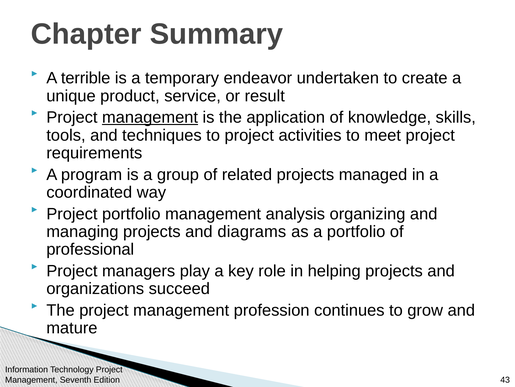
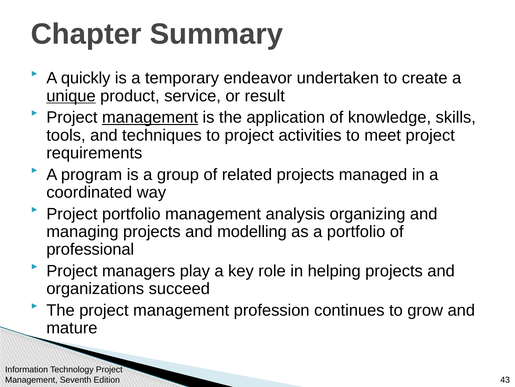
terrible: terrible -> quickly (86, 78)
unique underline: none -> present (71, 96)
diagrams: diagrams -> modelling (252, 231)
